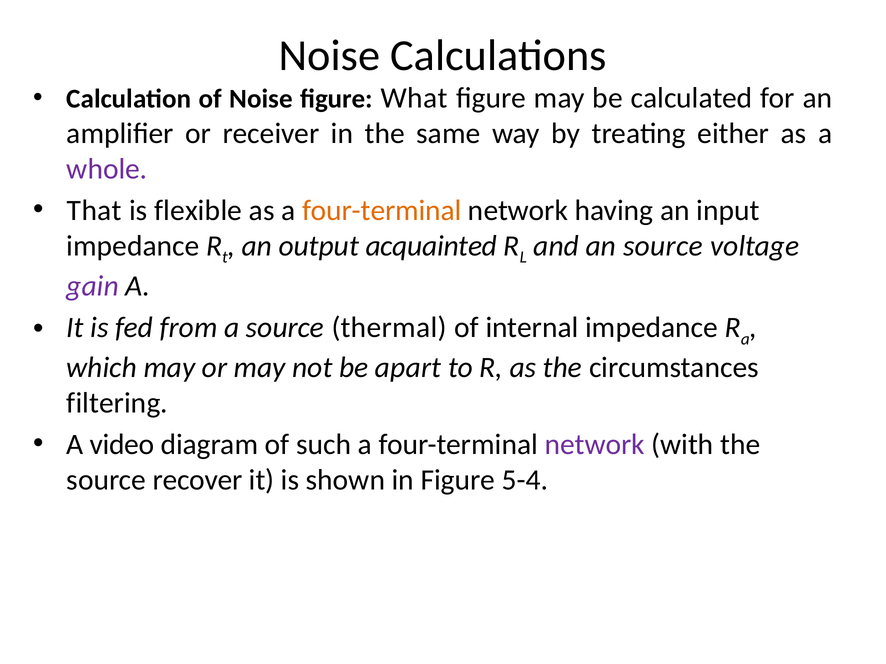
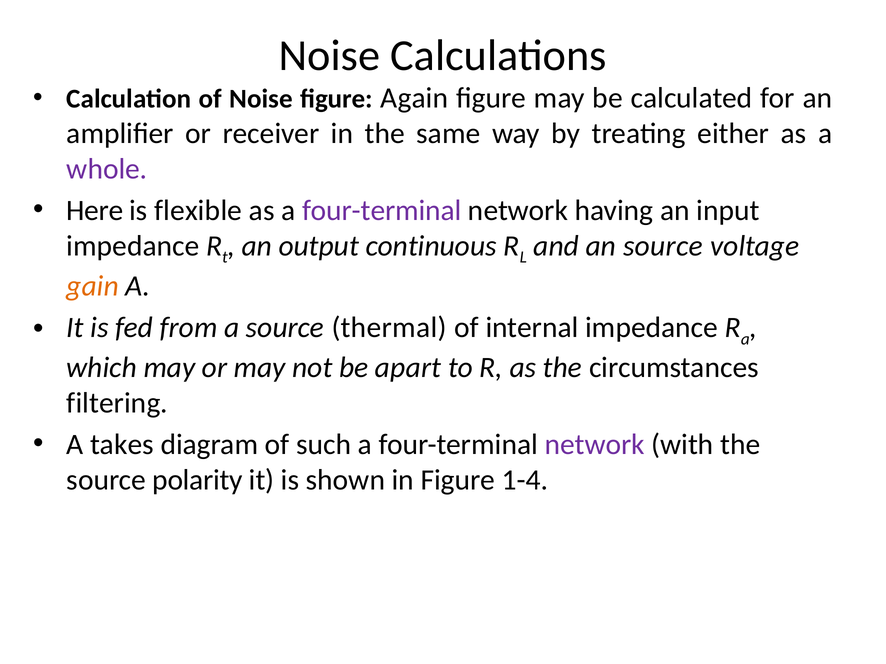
What: What -> Again (414, 98)
That: That -> Here (95, 211)
four-terminal colour: orange -> purple (382, 211)
acquainted: acquainted -> continuous (431, 246)
gain colour: purple -> orange (93, 286)
video: video -> takes (122, 445)
recover: recover -> polarity (197, 480)
5-4: 5-4 -> 1-4 (525, 480)
